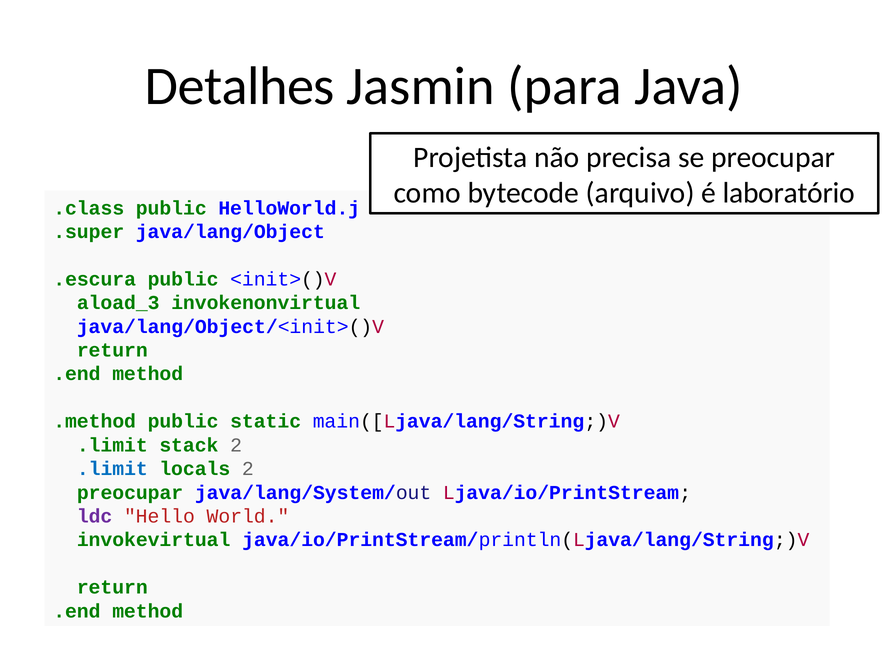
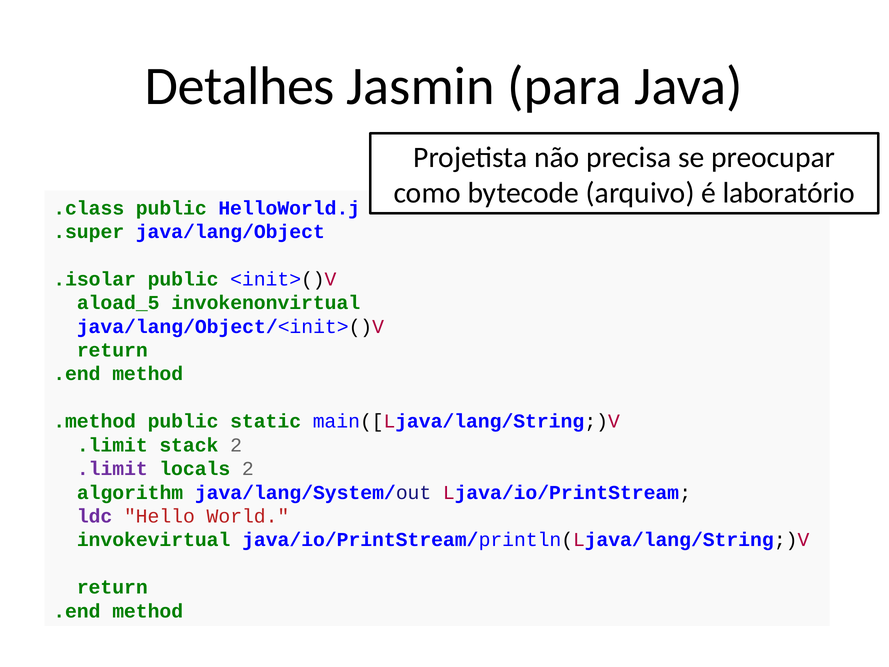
.escura: .escura -> .isolar (95, 279)
aload_3: aload_3 -> aload_5 (118, 303)
.limit colour: blue -> purple (112, 469)
preocupar: preocupar -> algorithm (130, 492)
